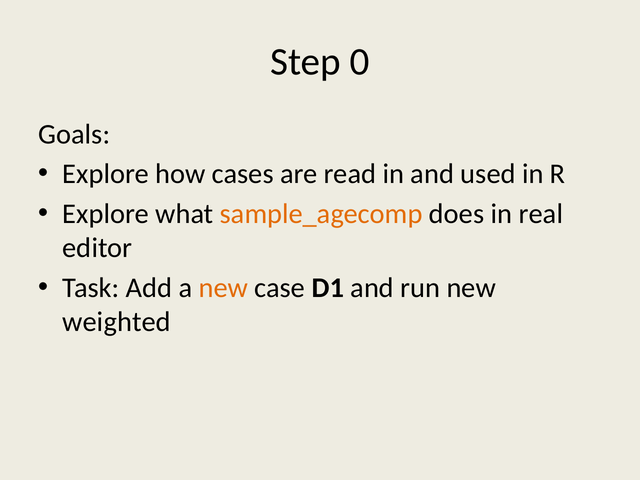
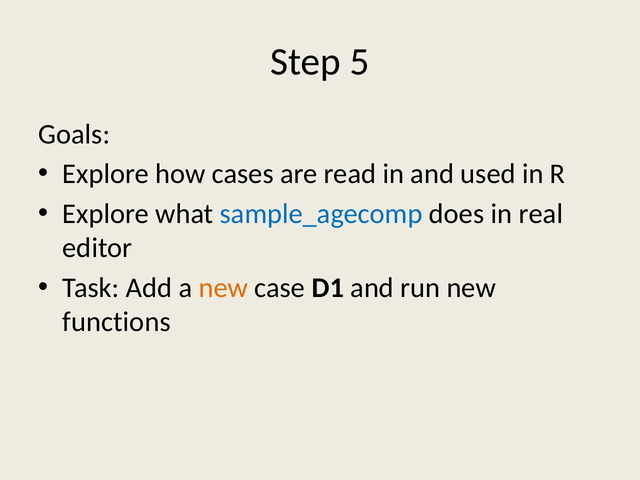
0: 0 -> 5 (360, 62)
sample_agecomp colour: orange -> blue (321, 214)
weighted: weighted -> functions (117, 322)
